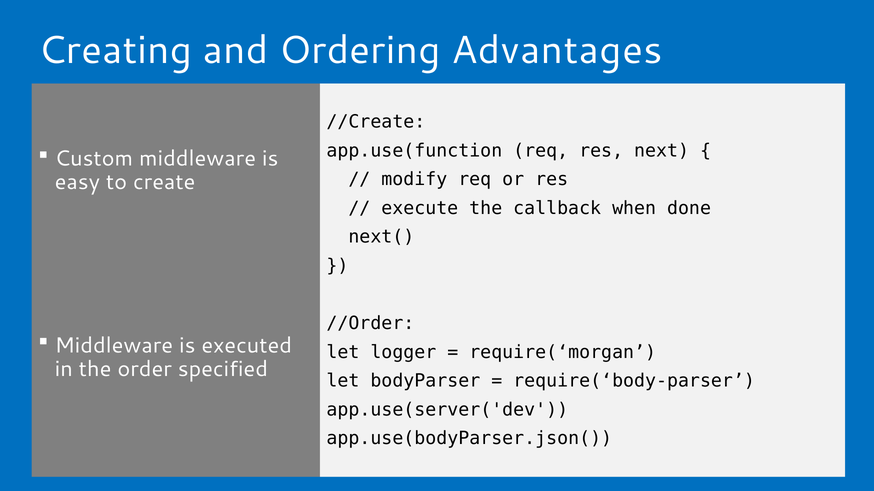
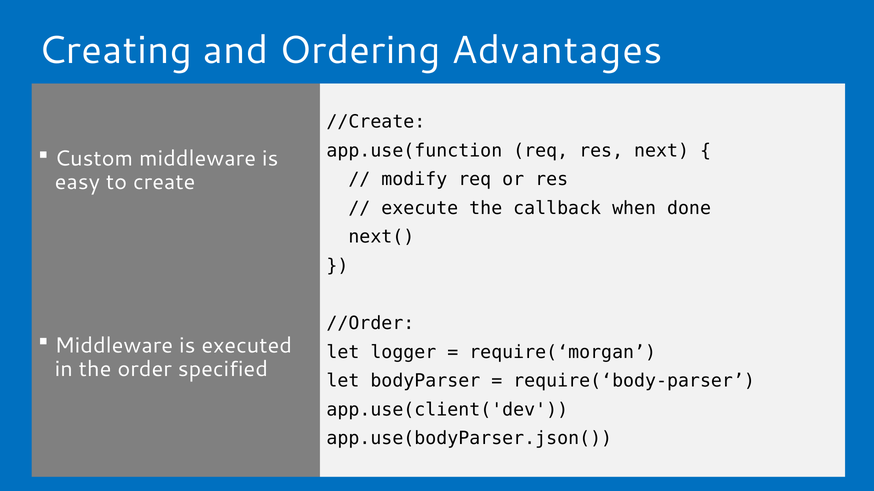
app.use(server('dev: app.use(server('dev -> app.use(client('dev (447, 410)
